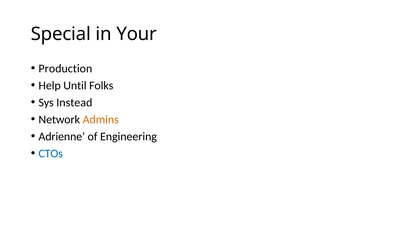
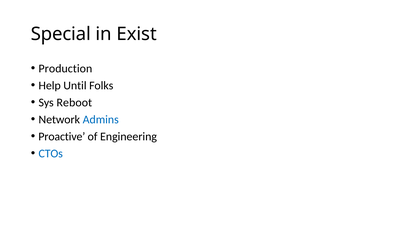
Your: Your -> Exist (137, 34)
Instead: Instead -> Reboot (74, 103)
Admins colour: orange -> blue (101, 120)
Adrienne: Adrienne -> Proactive (62, 137)
